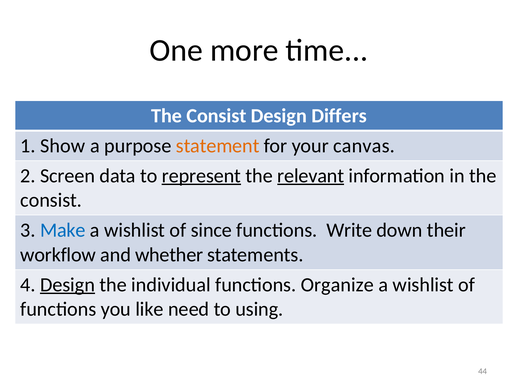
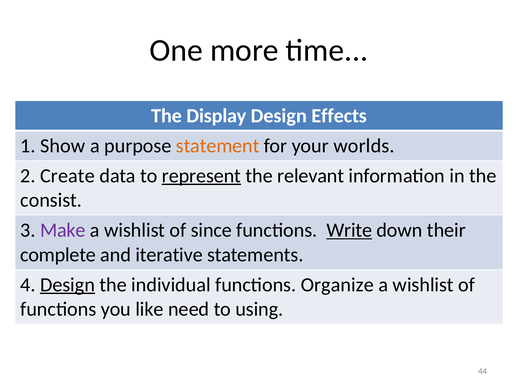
Consist: Consist -> Display (216, 116)
Differs: Differs -> Effects (339, 116)
canvas: canvas -> worlds (364, 146)
Screen: Screen -> Create (67, 175)
relevant underline: present -> none (311, 175)
Make colour: blue -> purple (63, 230)
Write underline: none -> present (349, 230)
workflow: workflow -> complete (58, 255)
whether: whether -> iterative (169, 255)
